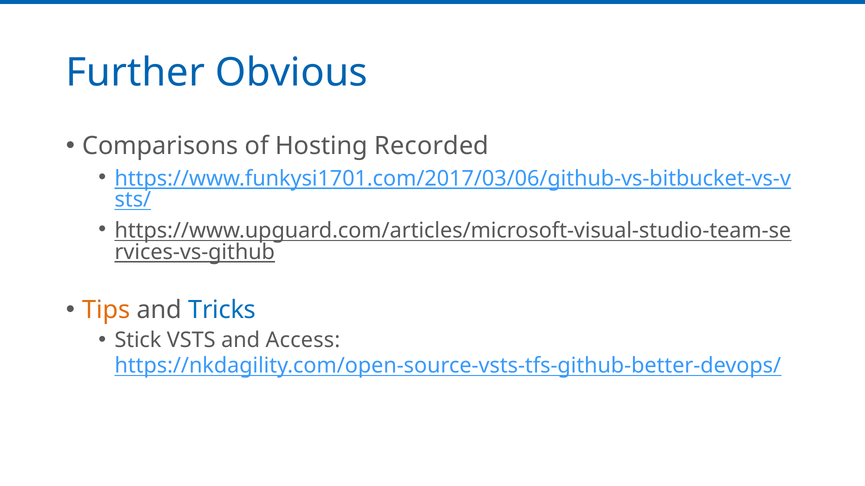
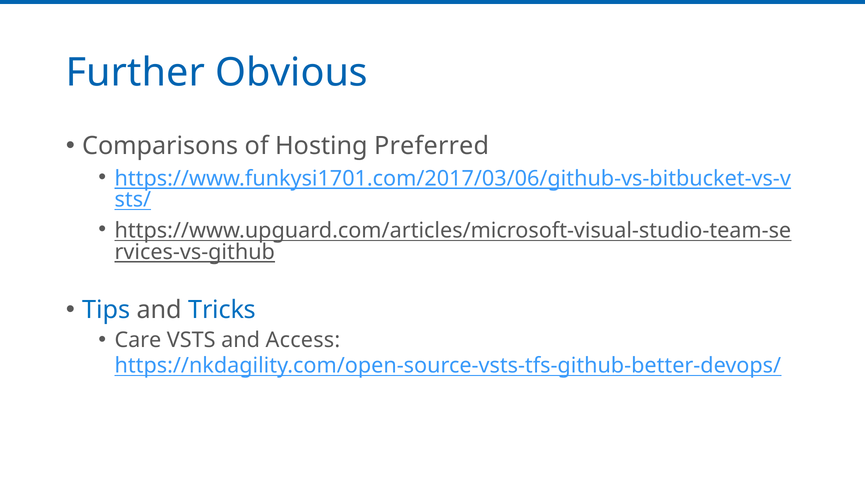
Recorded: Recorded -> Preferred (432, 146)
Tips colour: orange -> blue (106, 310)
Stick: Stick -> Care (138, 340)
